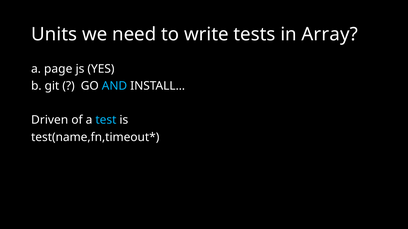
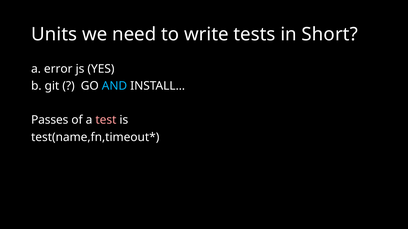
Array: Array -> Short (330, 34)
page: page -> error (58, 69)
Driven: Driven -> Passes (50, 120)
test colour: light blue -> pink (106, 120)
